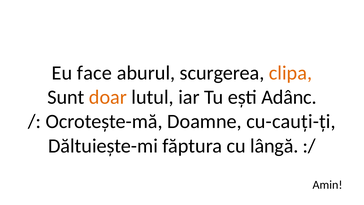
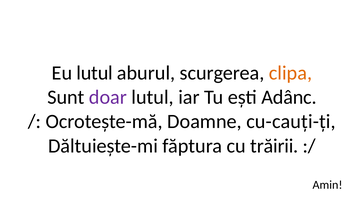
Eu face: face -> lutul (95, 73)
doar colour: orange -> purple (108, 97)
lângă: lângă -> trăirii (274, 146)
